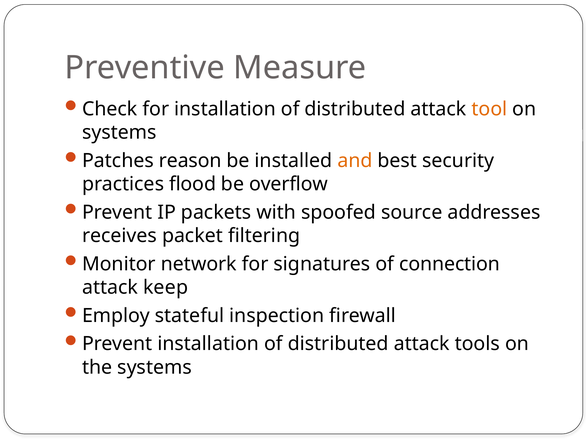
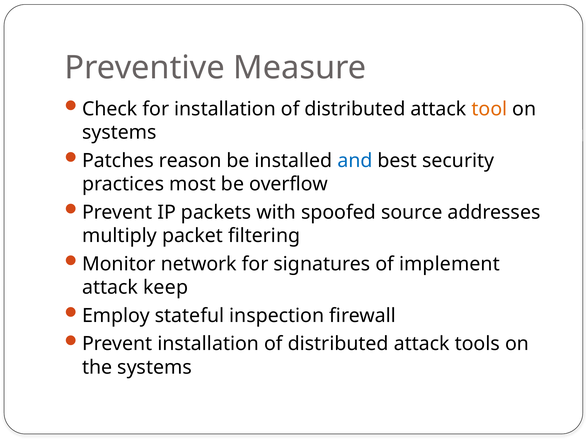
and colour: orange -> blue (355, 161)
flood: flood -> most (193, 184)
receives: receives -> multiply (120, 236)
connection: connection -> implement (449, 264)
